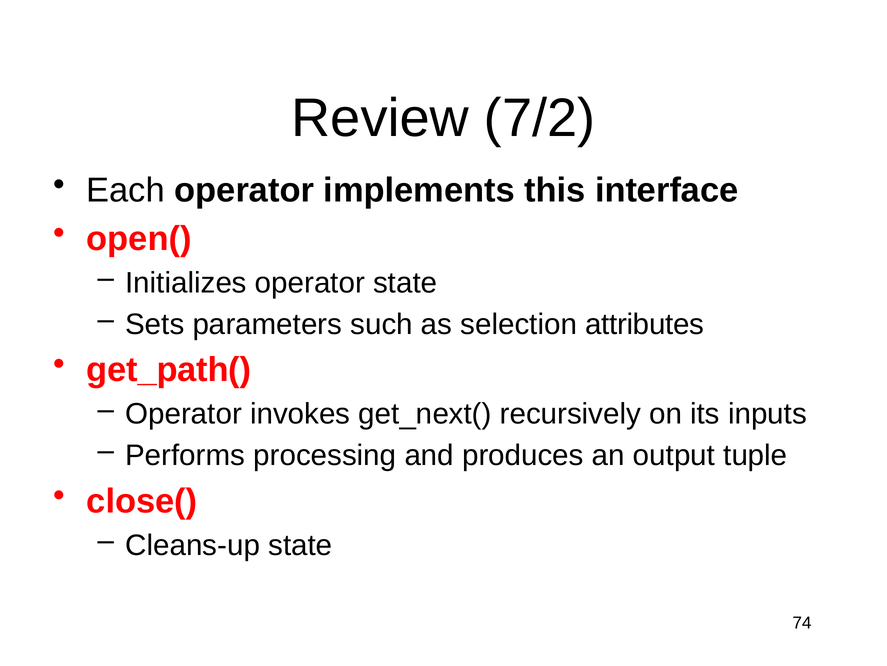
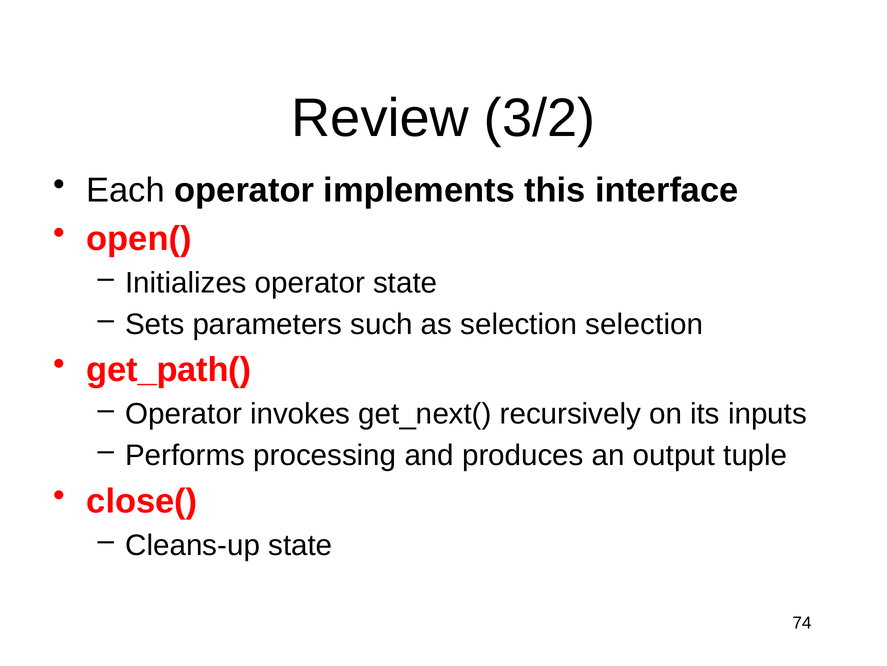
7/2: 7/2 -> 3/2 (540, 118)
selection attributes: attributes -> selection (644, 324)
